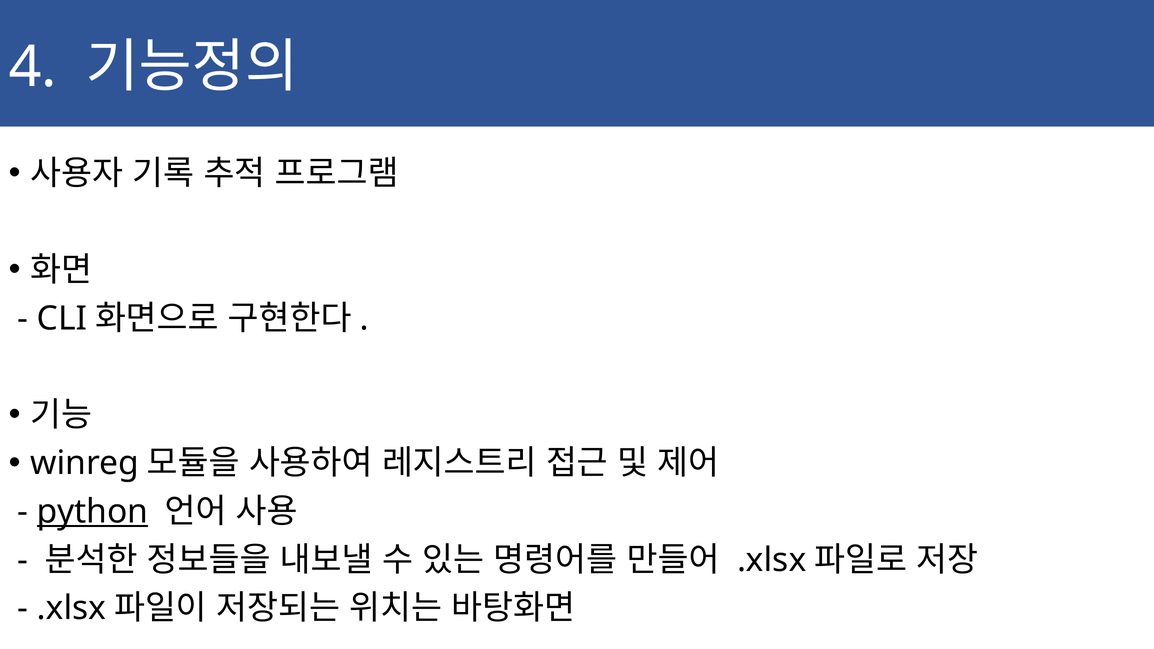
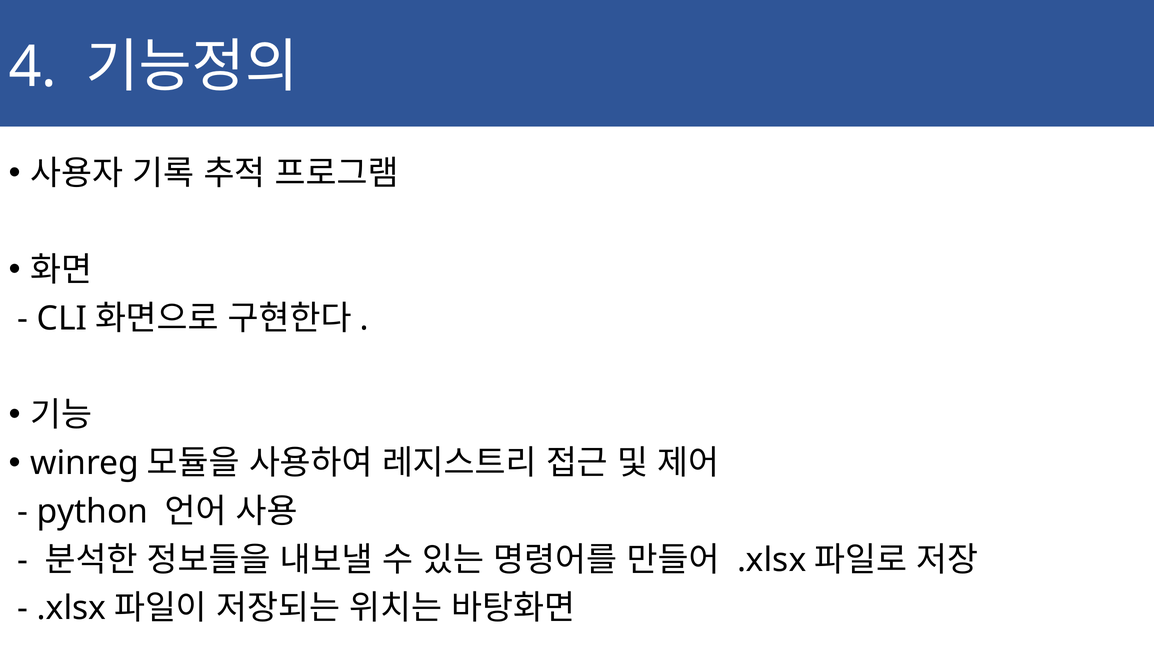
python underline: present -> none (92, 512)
